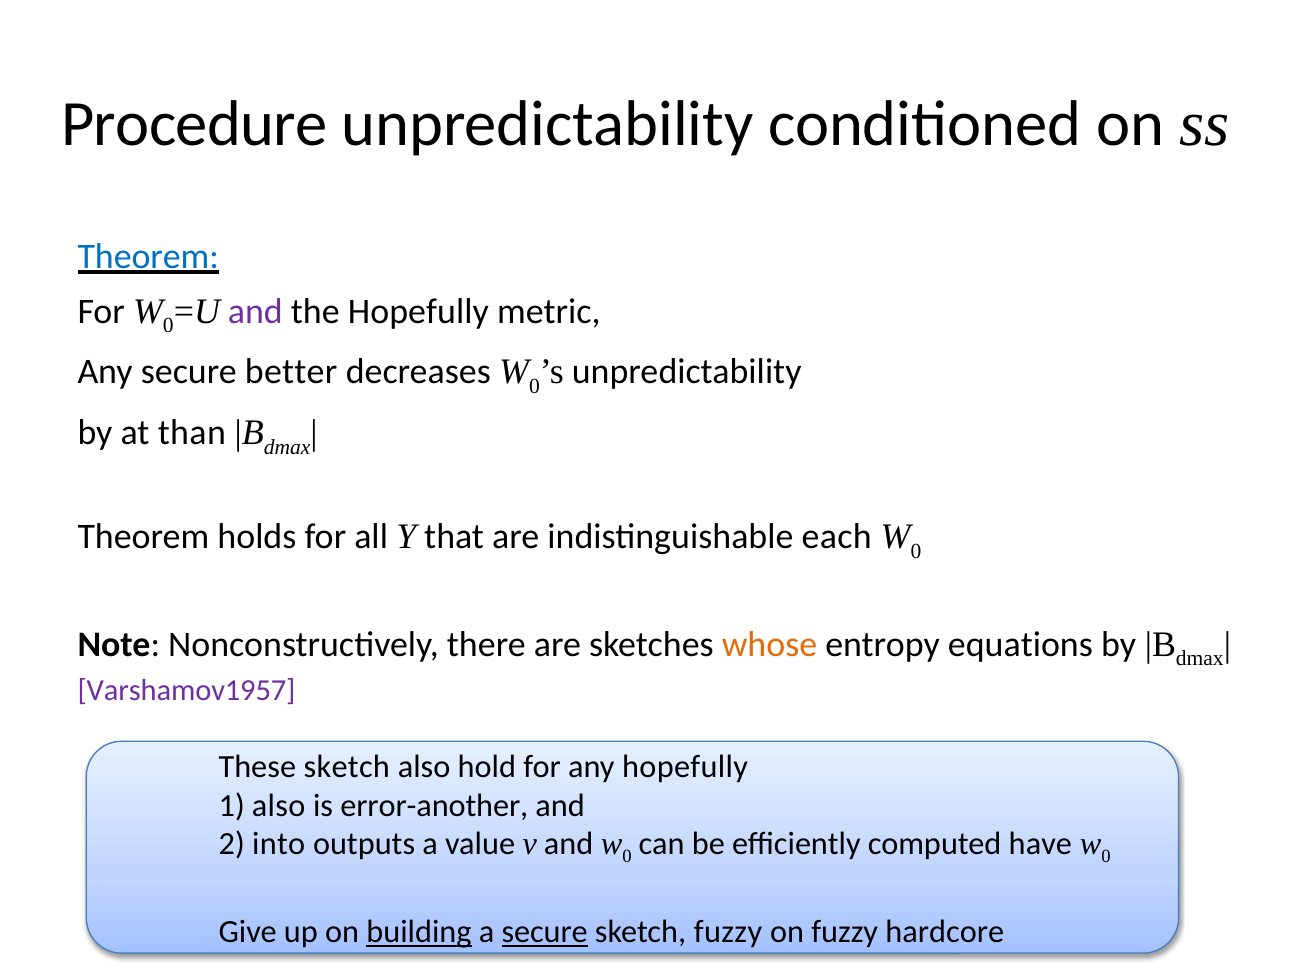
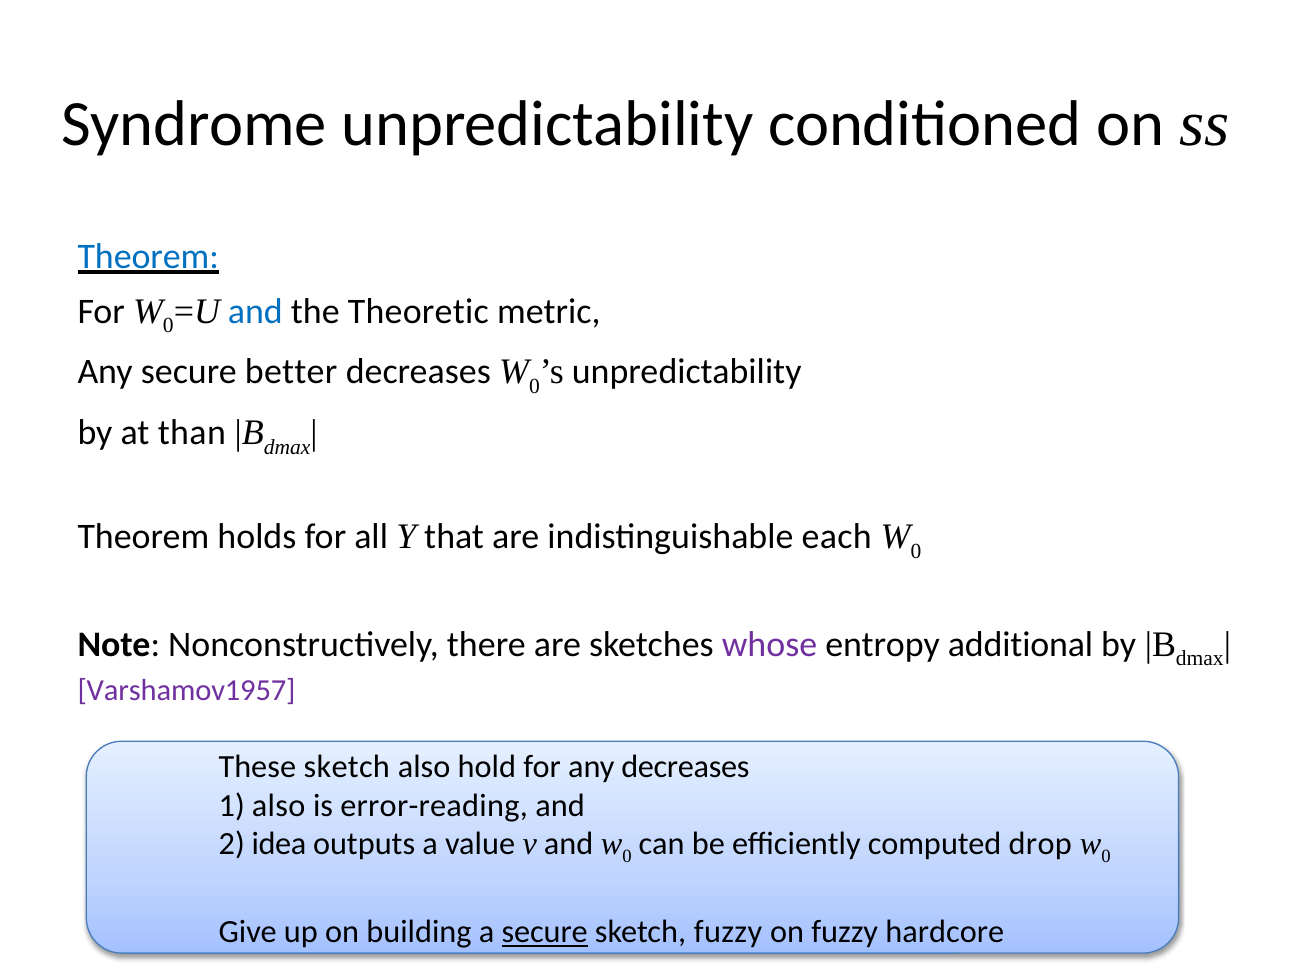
Procedure: Procedure -> Syndrome (194, 124)
and colour: purple -> blue (255, 311)
the Hopefully: Hopefully -> Theoretic (418, 311)
whose colour: orange -> purple (769, 645)
equations: equations -> additional (1020, 645)
any hopefully: hopefully -> decreases (685, 767)
error-another: error-another -> error-reading (434, 805)
into: into -> idea (279, 844)
have: have -> drop (1040, 844)
building underline: present -> none (419, 932)
